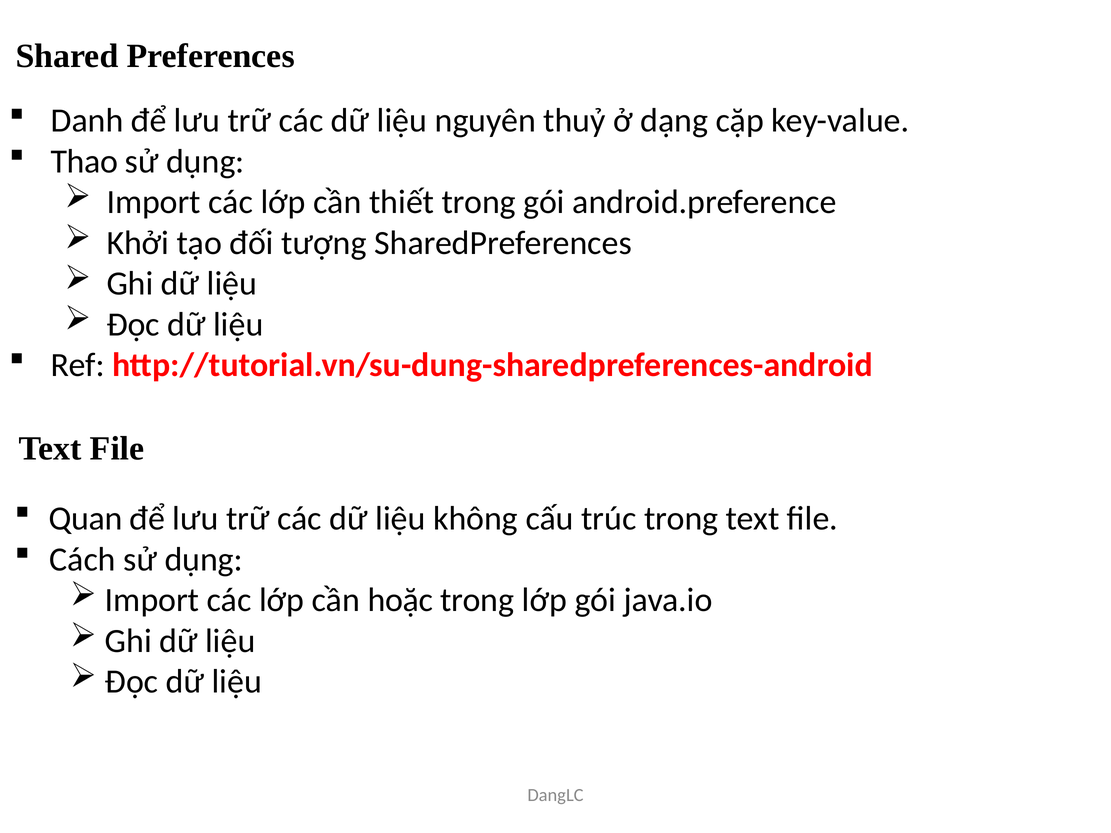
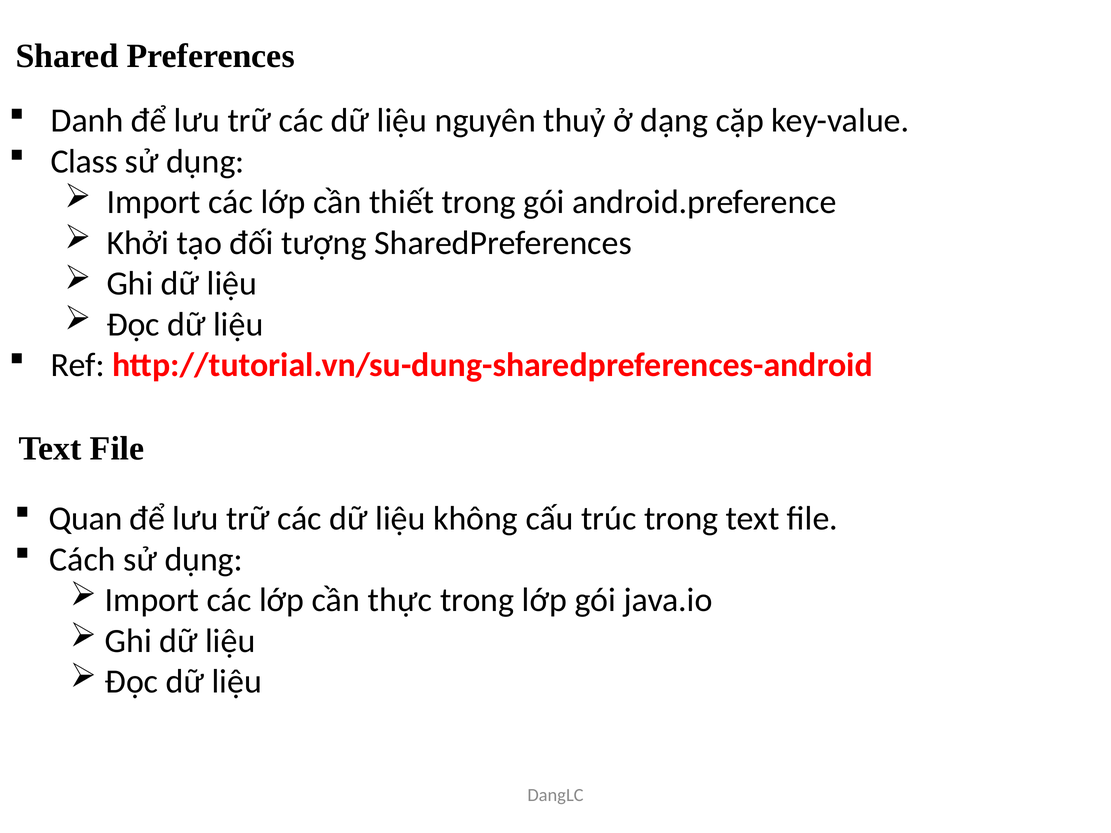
Thao: Thao -> Class (84, 162)
hoặc: hoặc -> thực (400, 600)
